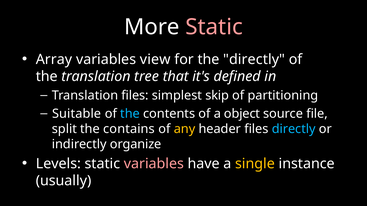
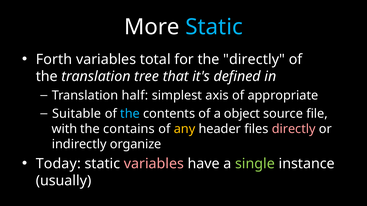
Static colour: pink -> light blue (214, 27)
Array: Array -> Forth (54, 60)
view: view -> total (155, 60)
Translation files: files -> half (135, 96)
skip: skip -> axis (217, 96)
partitioning: partitioning -> appropriate (283, 96)
split: split -> with (64, 129)
directly colour: light blue -> pink (294, 129)
Levels: Levels -> Today (58, 164)
single colour: yellow -> light green (255, 164)
